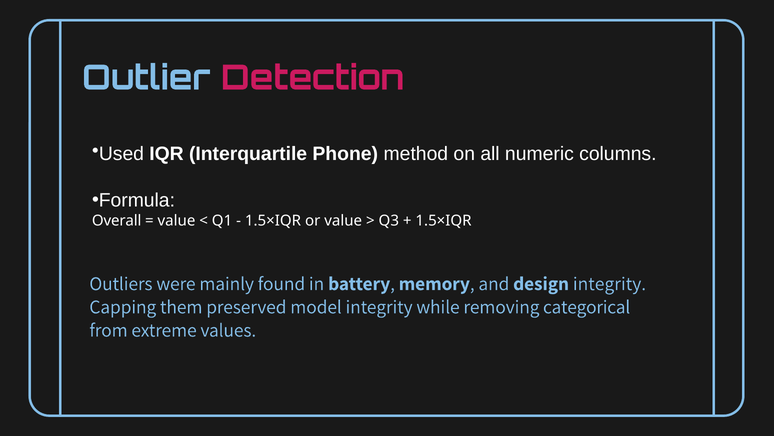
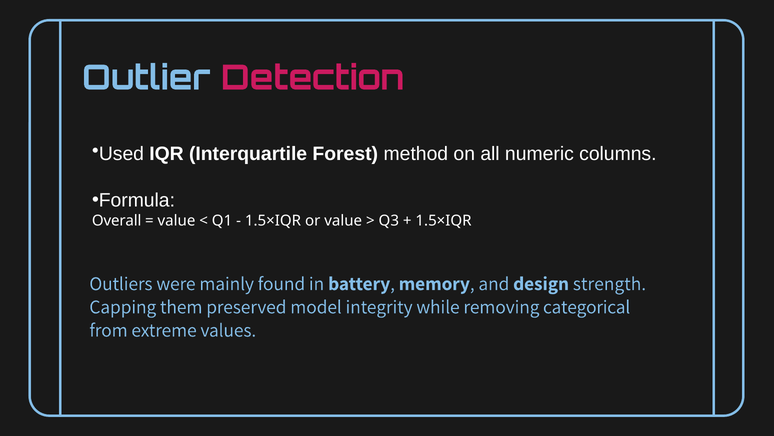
Phone: Phone -> Forest (345, 154)
design integrity: integrity -> strength (609, 283)
